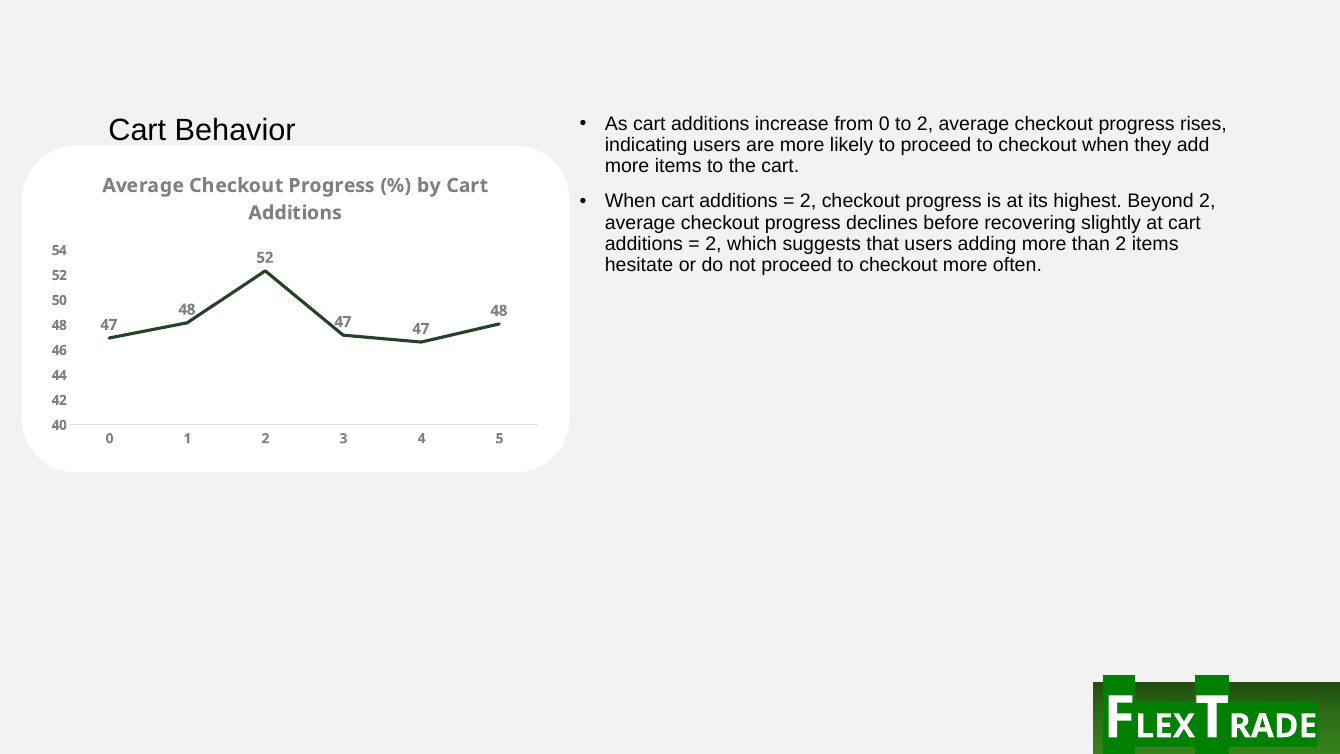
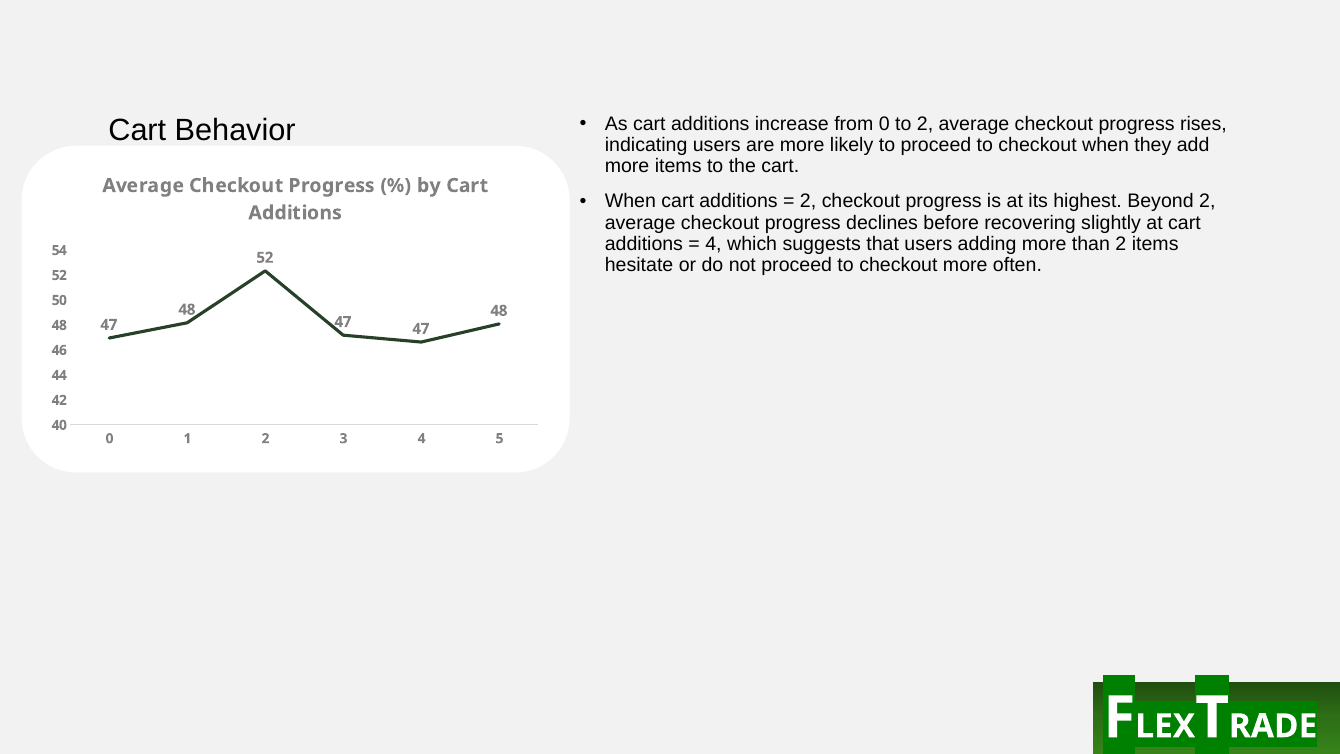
2: 2 -> 4 (713, 244)
